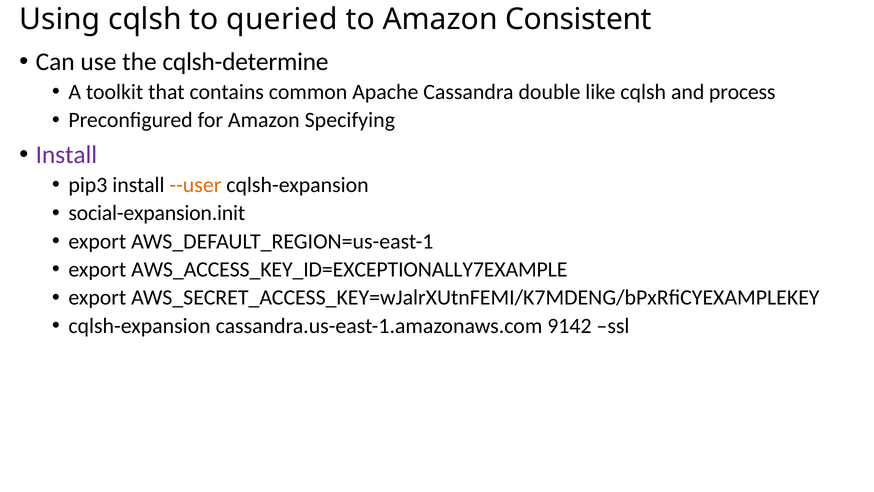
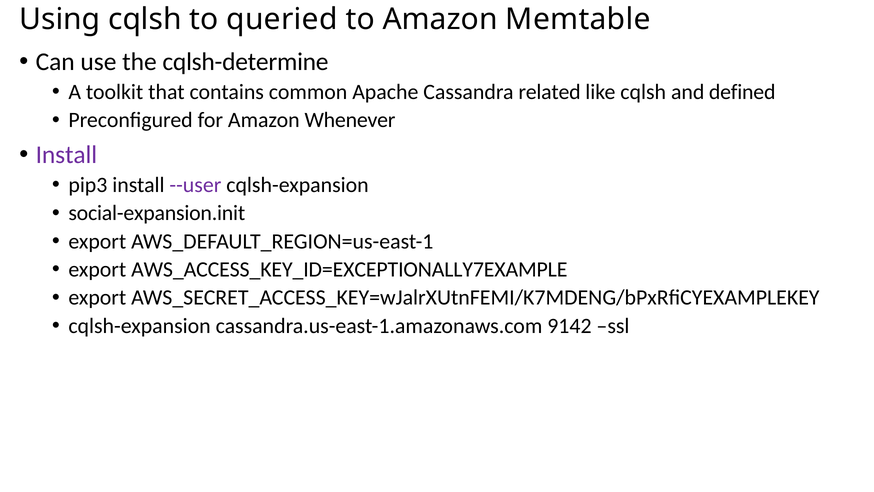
Consistent: Consistent -> Memtable (578, 19)
double: double -> related (550, 92)
process: process -> defined (742, 92)
Specifying: Specifying -> Whenever (350, 120)
--user colour: orange -> purple (195, 185)
